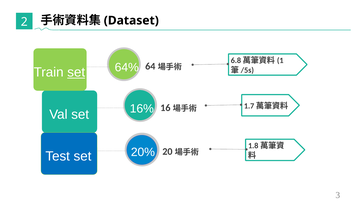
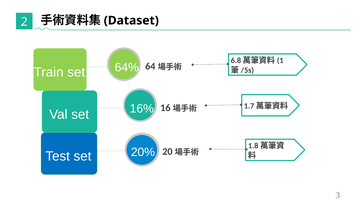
set underline: present -> none (76, 72)
